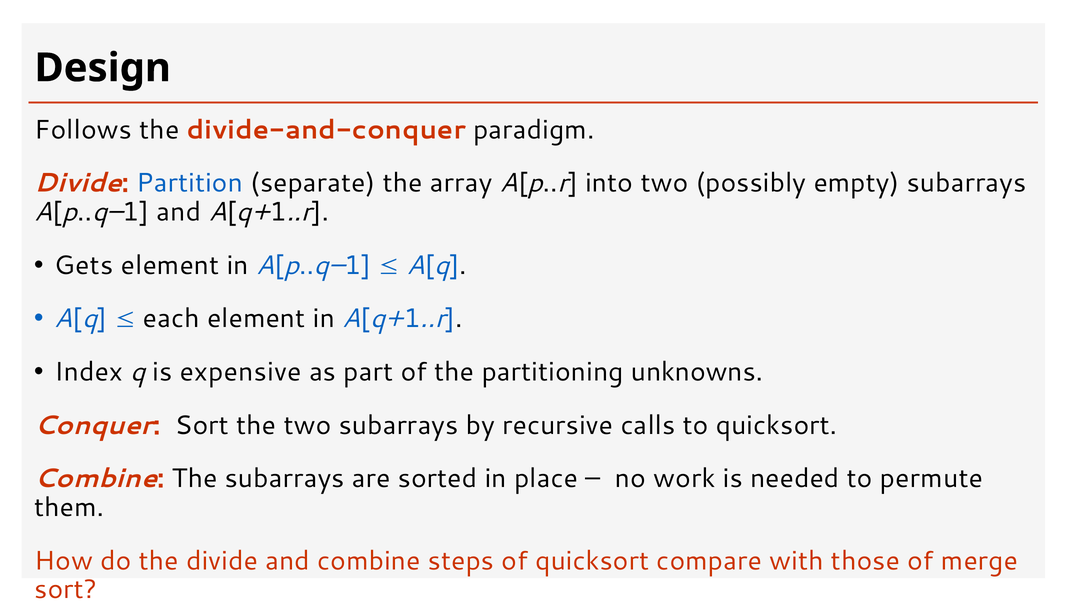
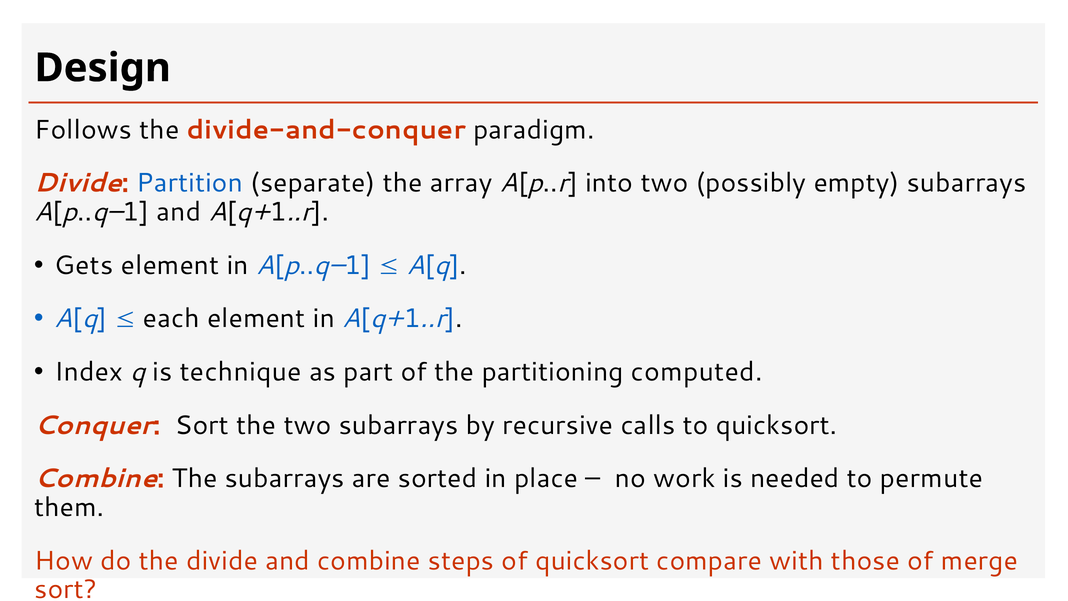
expensive: expensive -> technique (241, 372)
unknowns: unknowns -> computed (697, 372)
